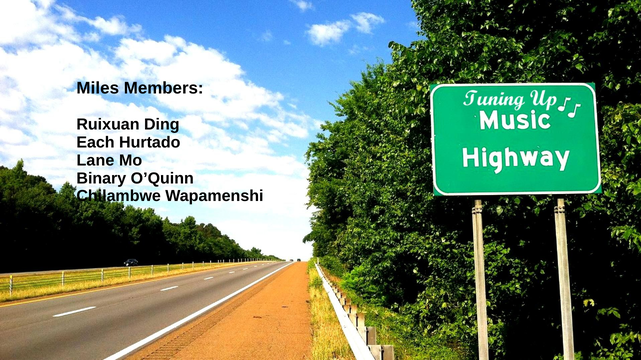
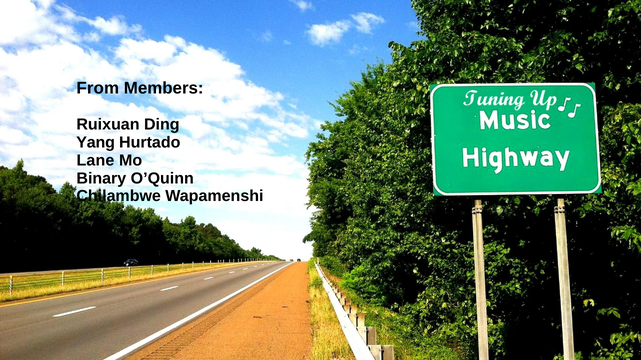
Miles: Miles -> From (98, 88)
Each: Each -> Yang (96, 143)
